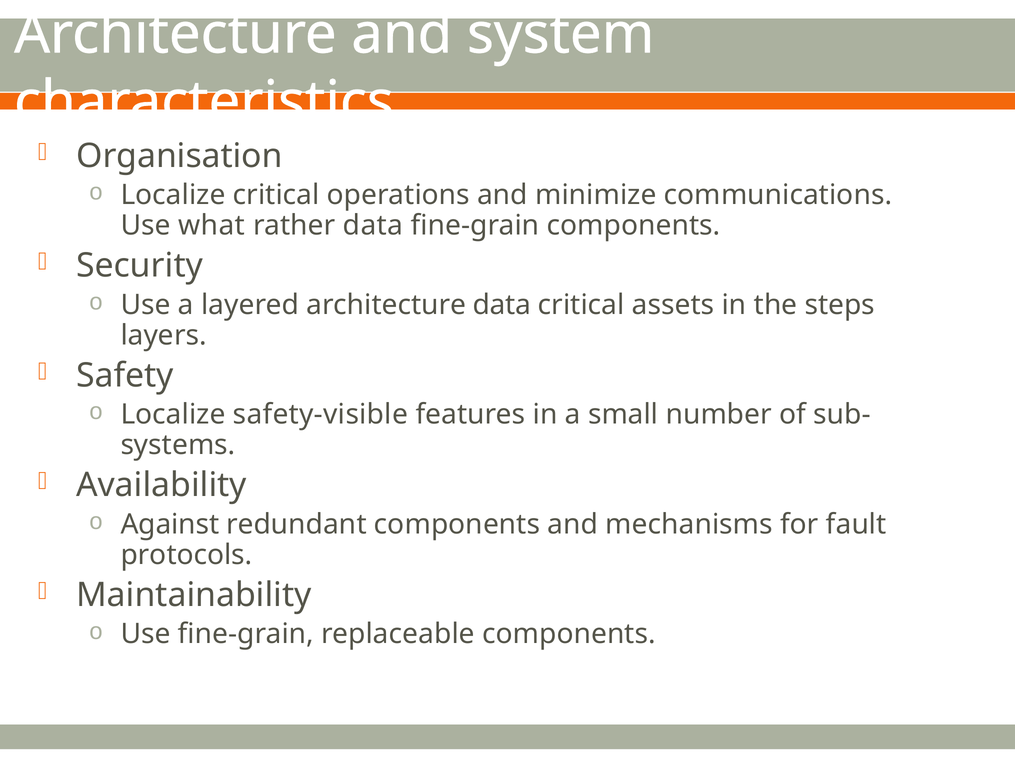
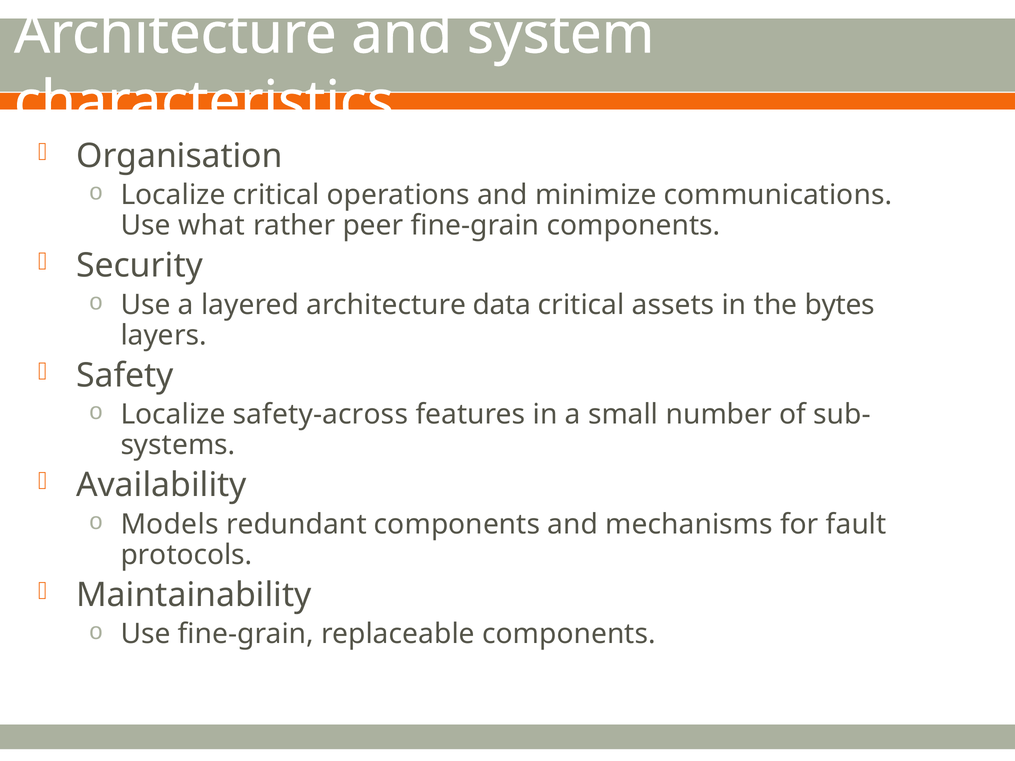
rather data: data -> peer (373, 226)
steps: steps -> bytes (840, 305)
safety-visible: safety-visible -> safety-across (320, 415)
Against: Against -> Models (170, 525)
